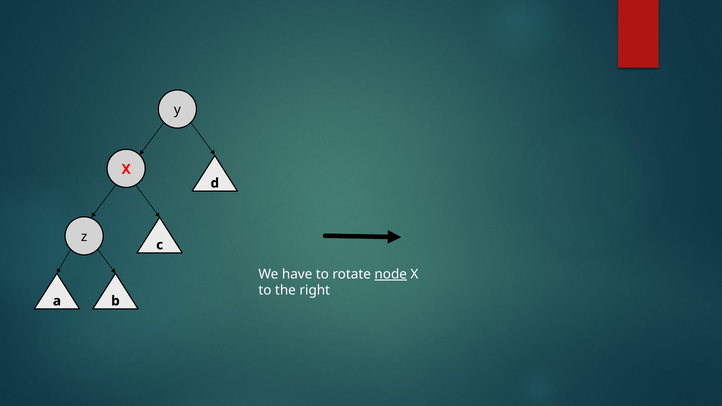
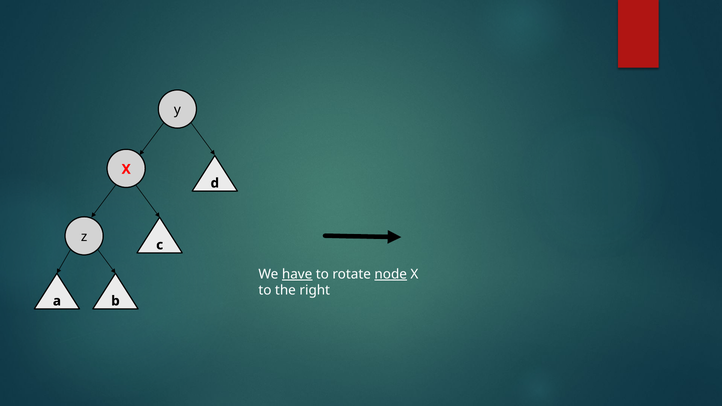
have underline: none -> present (297, 274)
